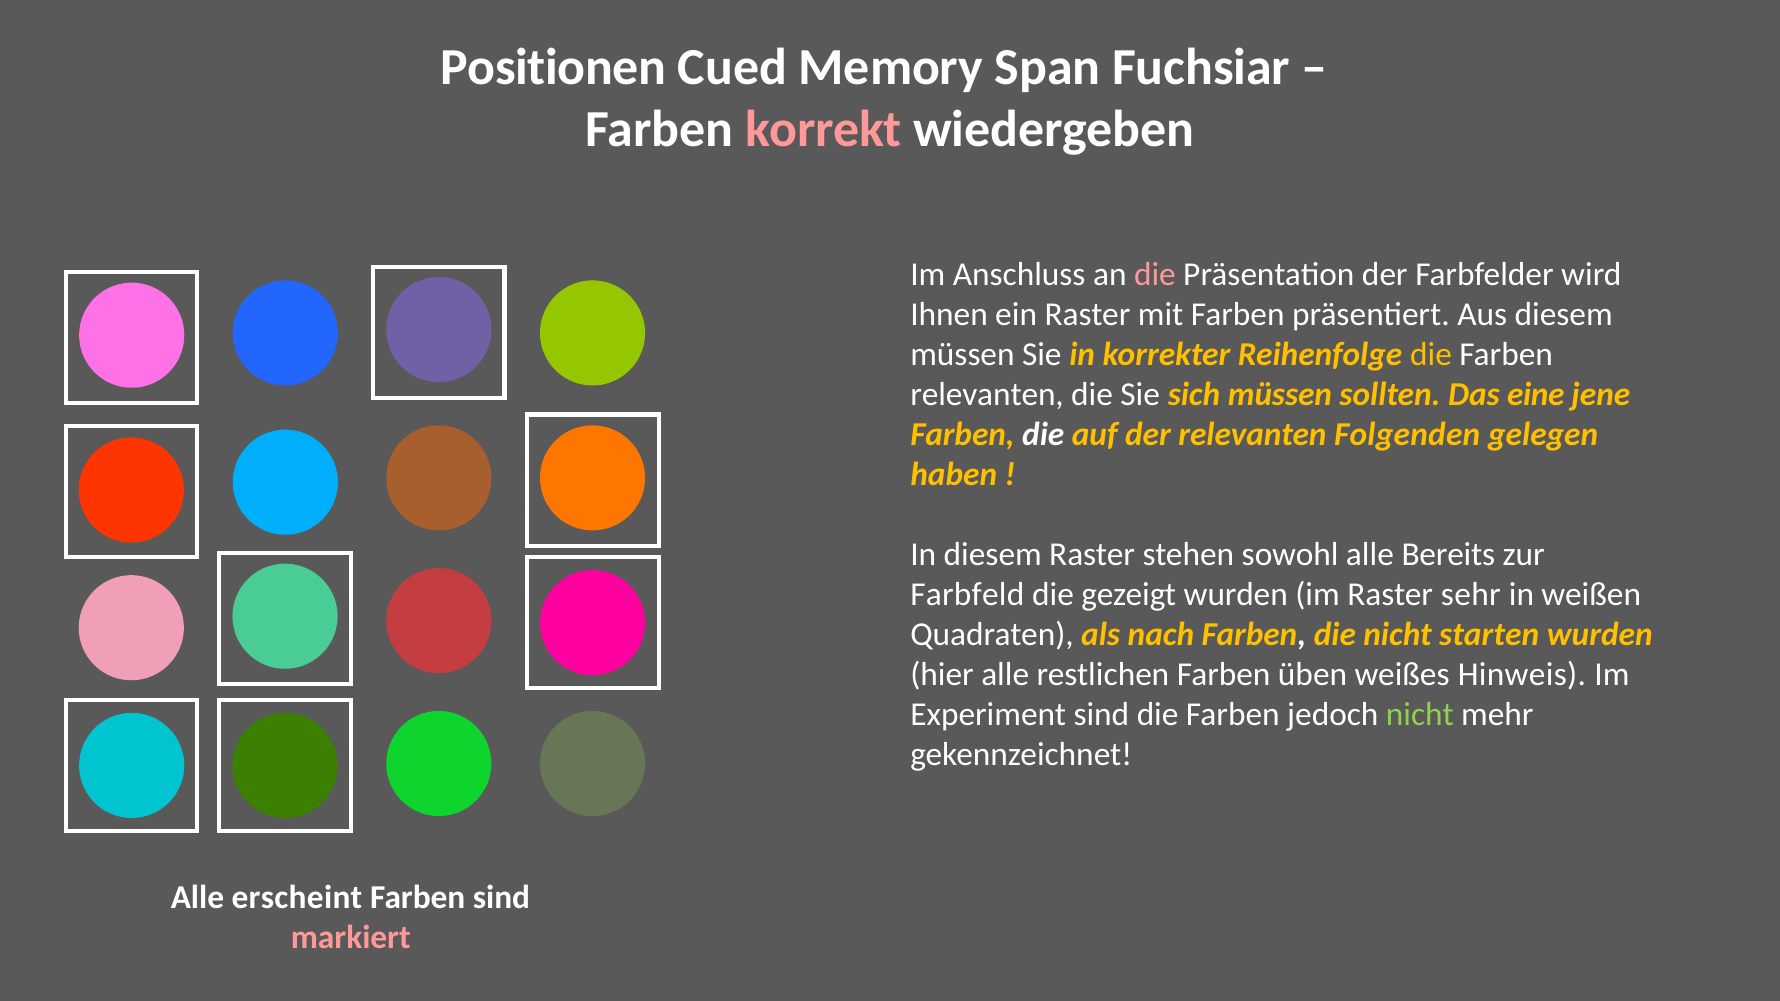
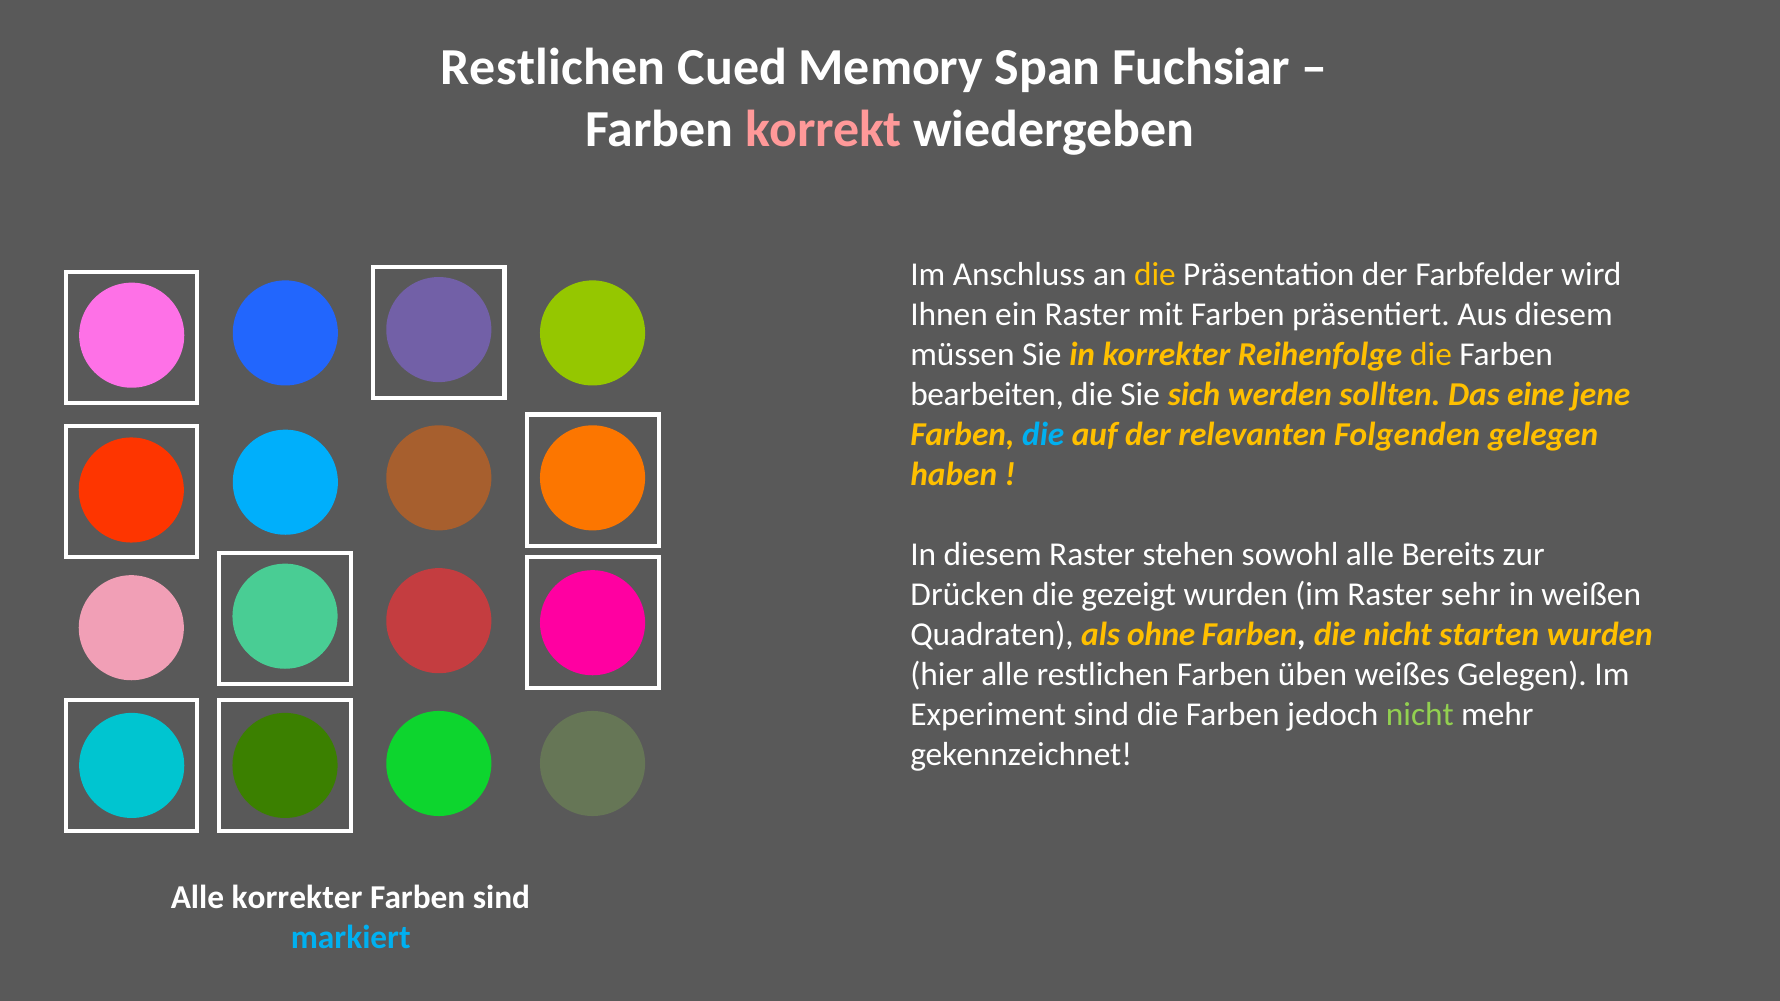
Positionen: Positionen -> Restlichen (553, 68)
die colour: pink -> yellow (1155, 274)
relevanten: relevanten -> bearbeiten (987, 394)
sich müssen: müssen -> werden (1280, 394)
die colour: white -> light blue (1043, 434)
Farbfeld: Farbfeld -> Drücken (967, 595)
nach: nach -> ohne (1161, 635)
weißes Hinweis: Hinweis -> Gelegen (1522, 675)
Alle erscheint: erscheint -> korrekter (297, 898)
markiert colour: pink -> light blue (351, 938)
